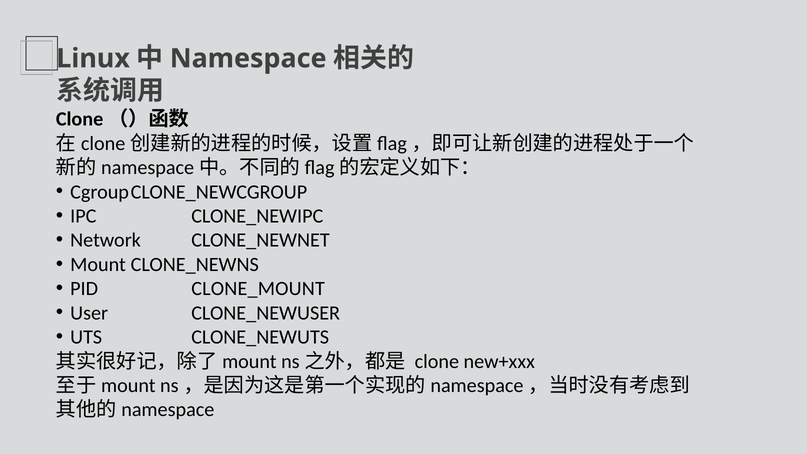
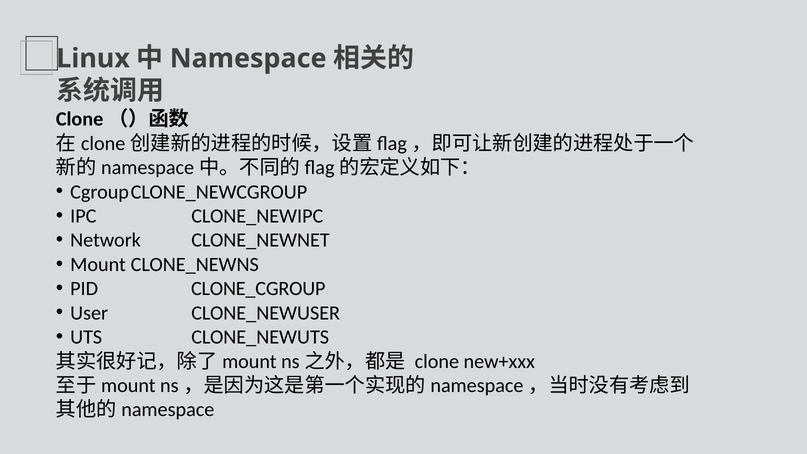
CLONE_MOUNT: CLONE_MOUNT -> CLONE_CGROUP (258, 289)
